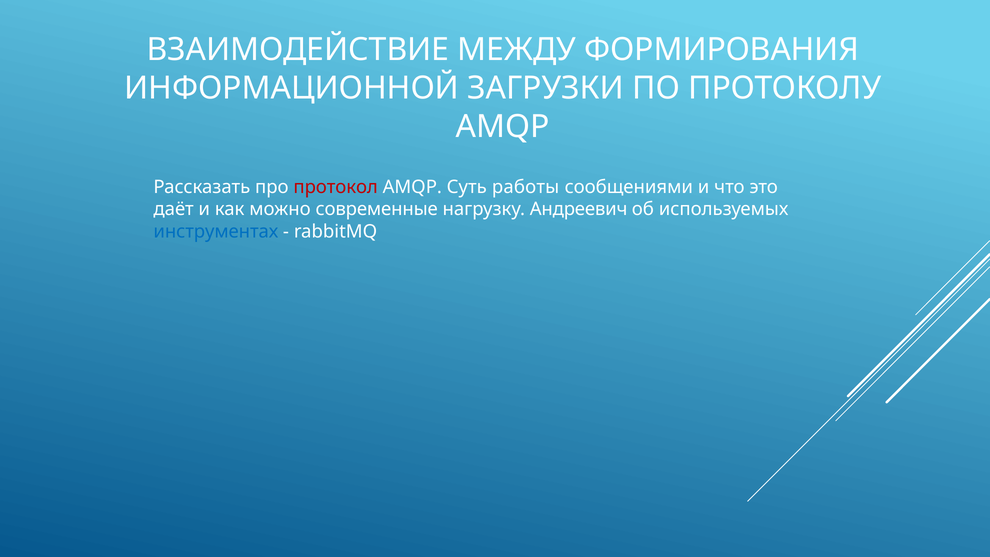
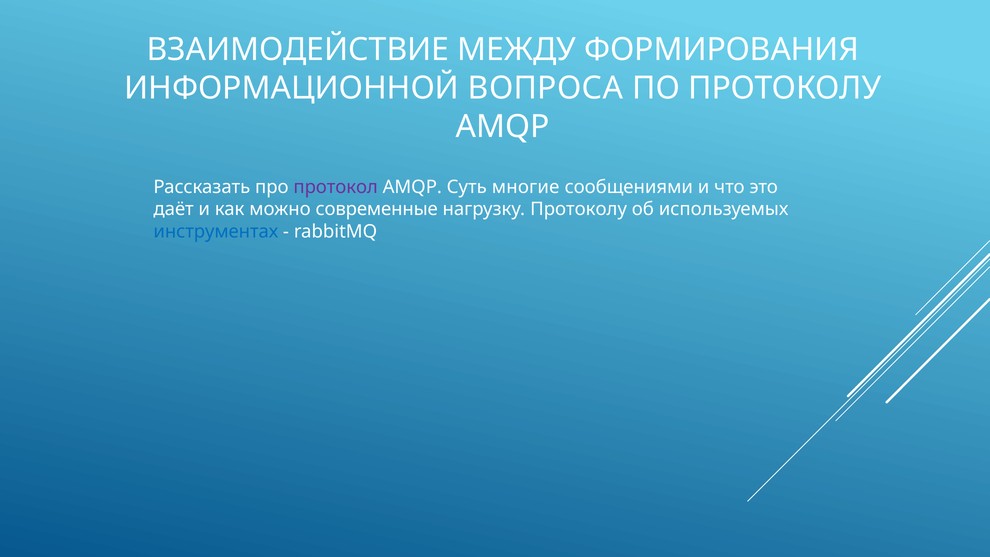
ЗАГРУЗКИ: ЗАГРУЗКИ -> ВОПРОСА (545, 88)
протокол colour: red -> purple (336, 187)
работы: работы -> многие (526, 187)
нагрузку Андреевич: Андреевич -> Протоколу (579, 209)
